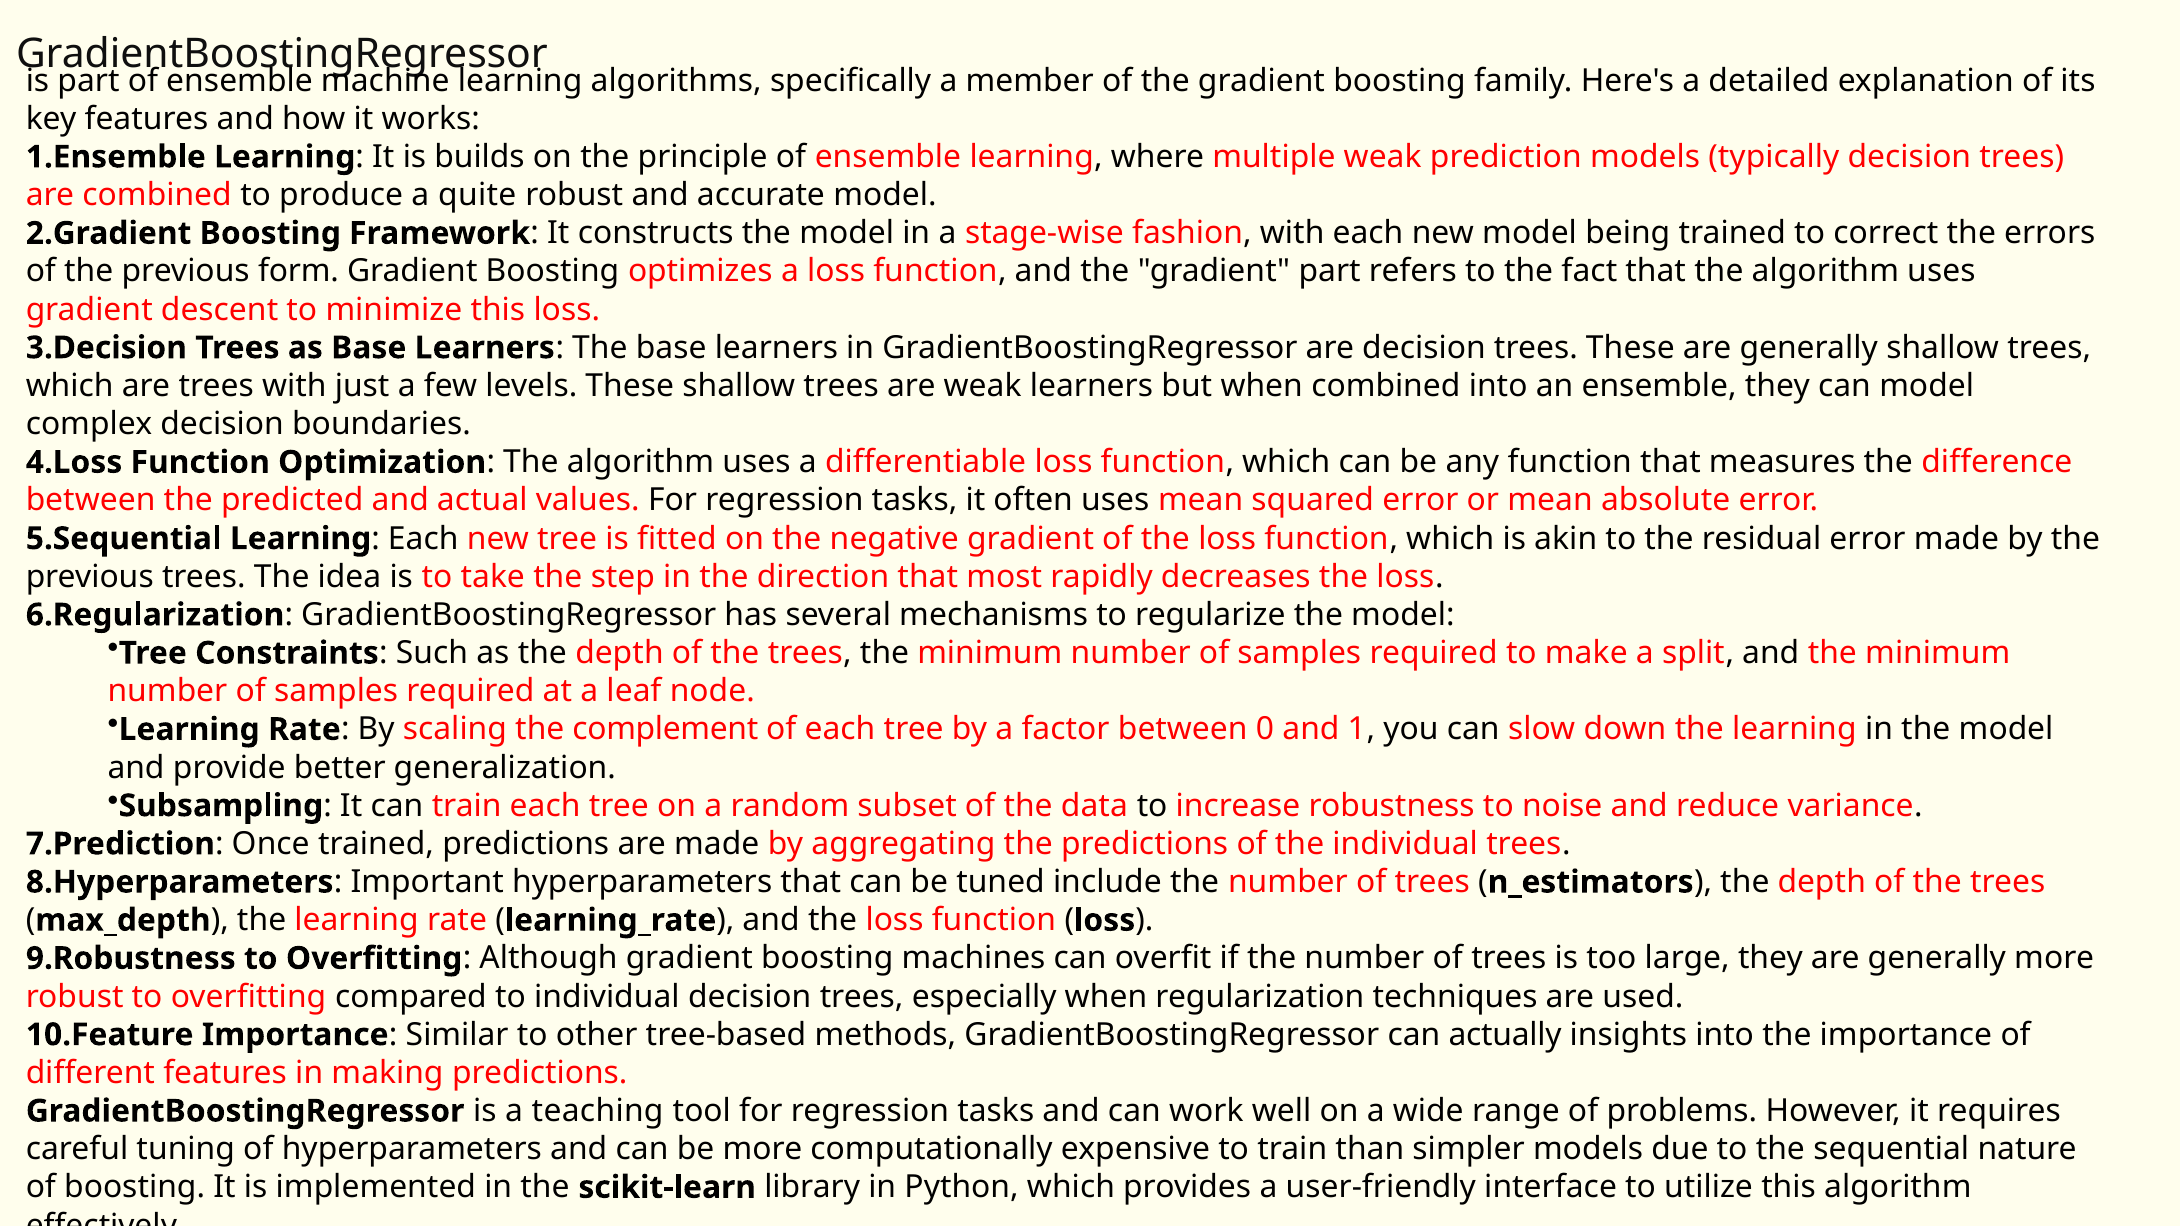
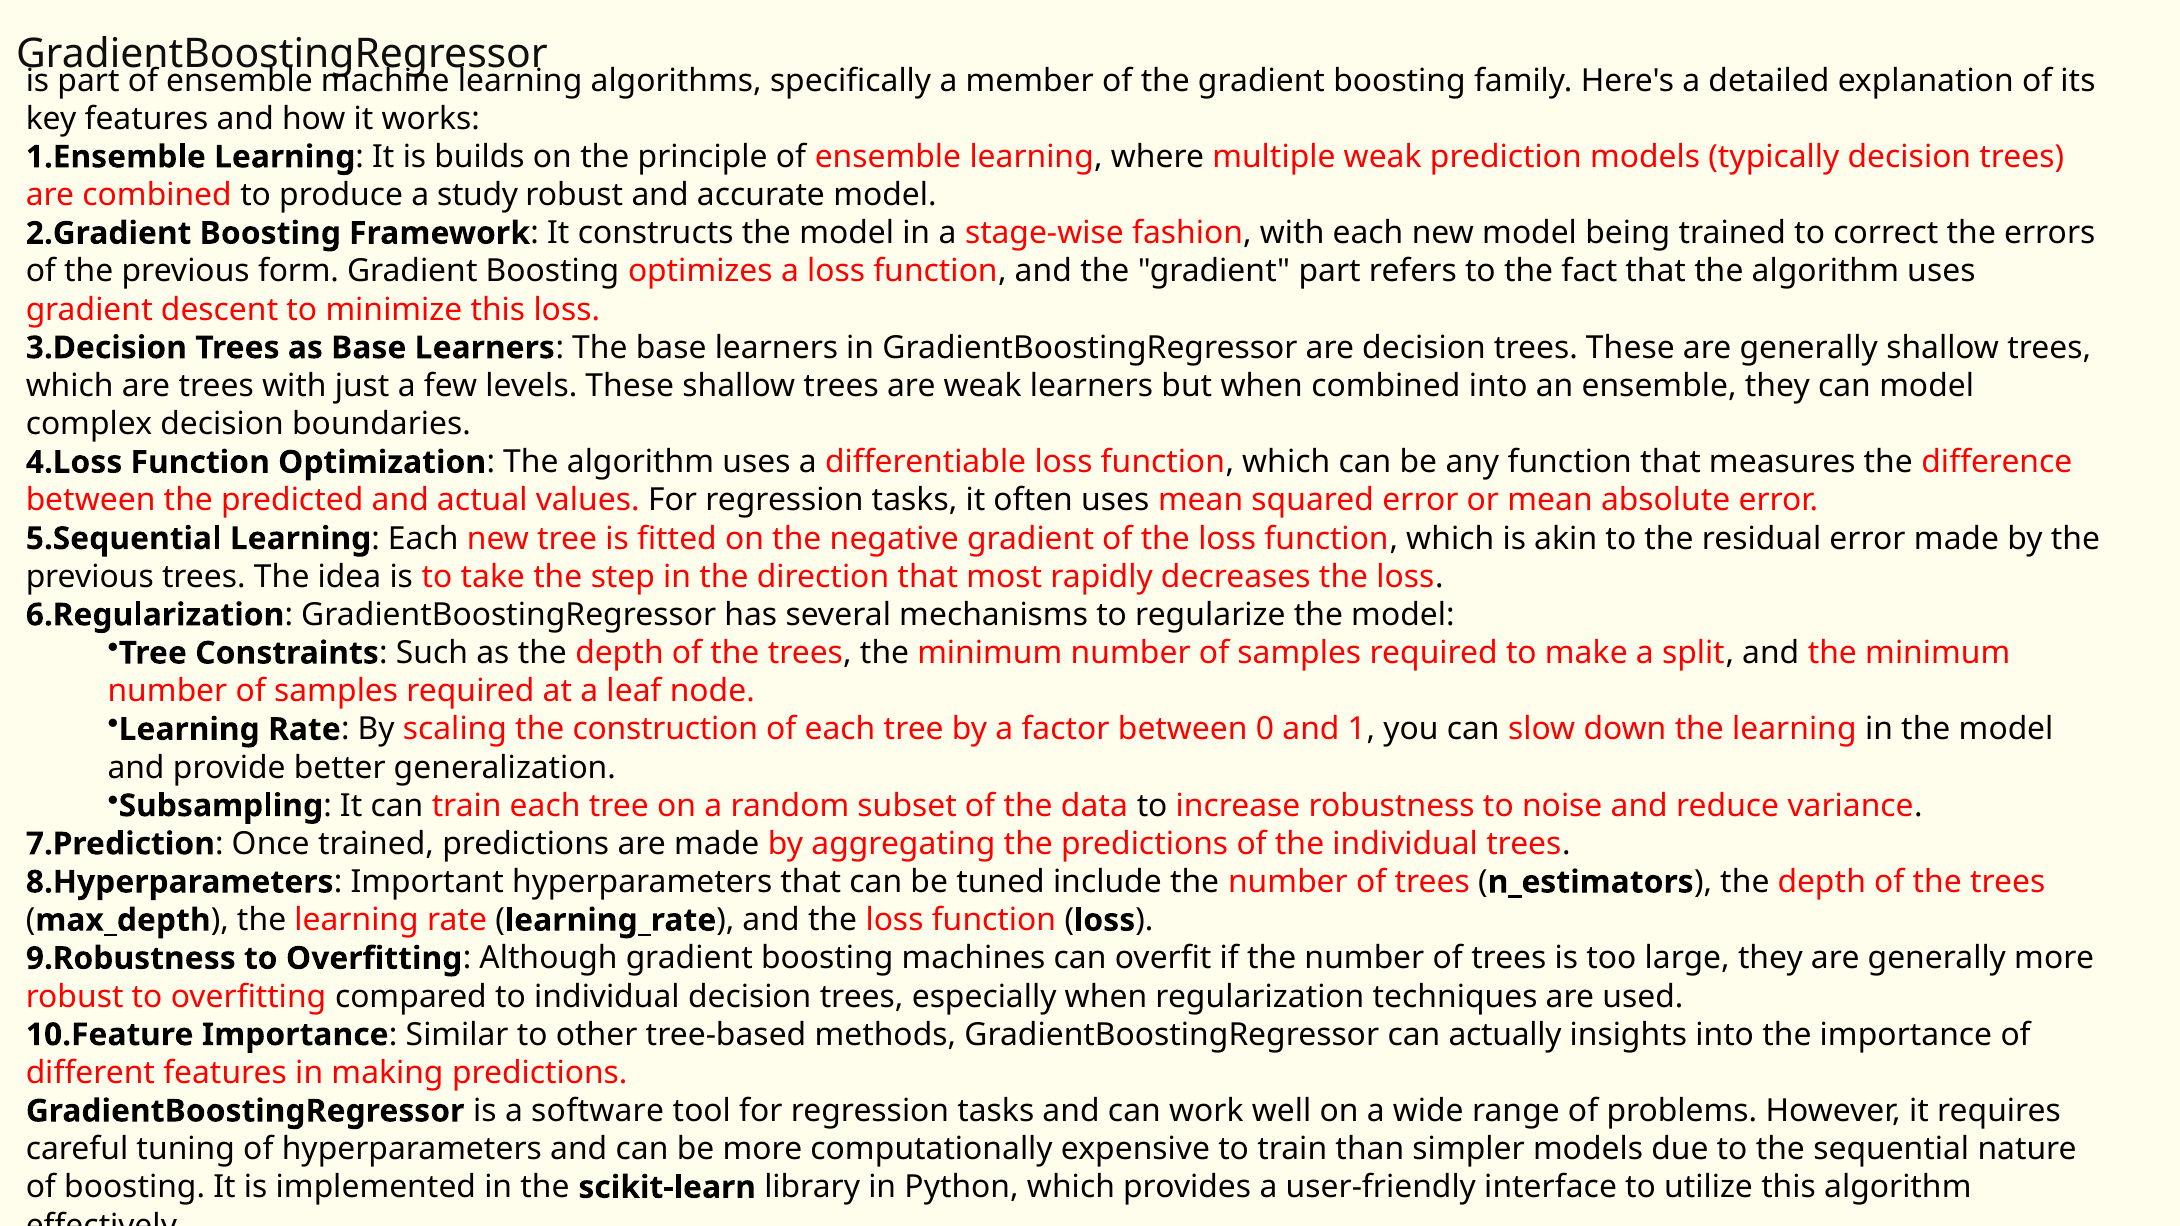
quite: quite -> study (478, 195)
complement: complement -> construction (665, 730)
teaching: teaching -> software (598, 1111)
